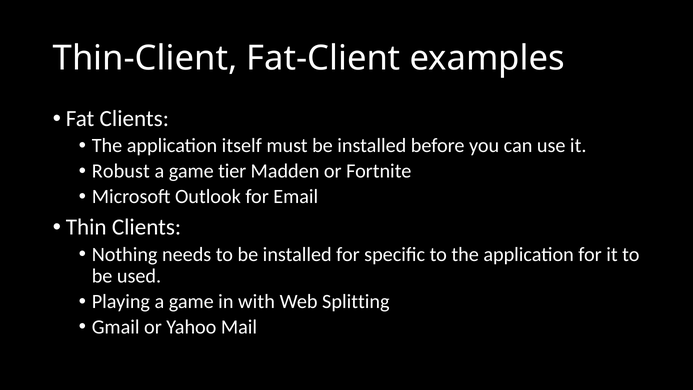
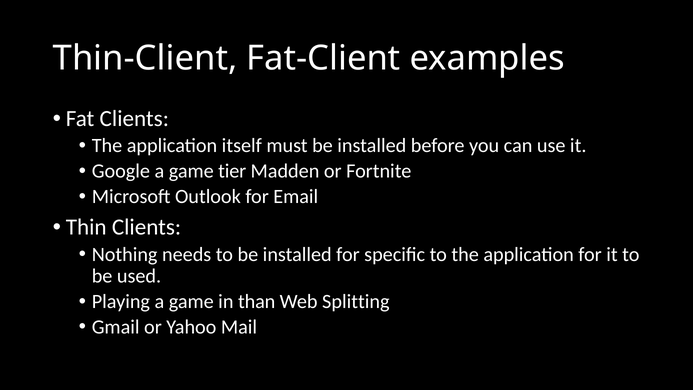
Robust: Robust -> Google (121, 171)
with: with -> than (257, 301)
